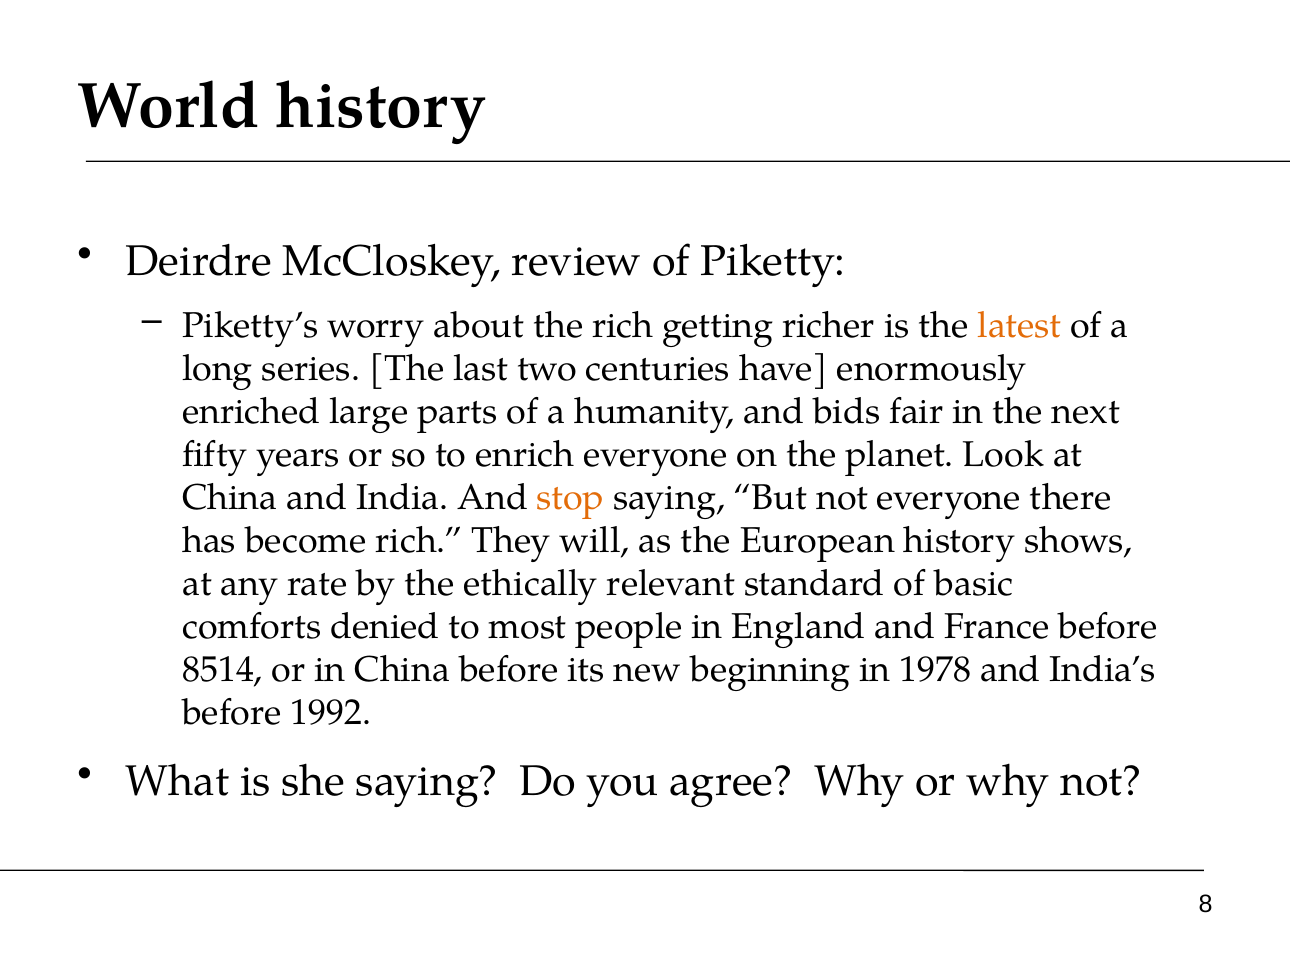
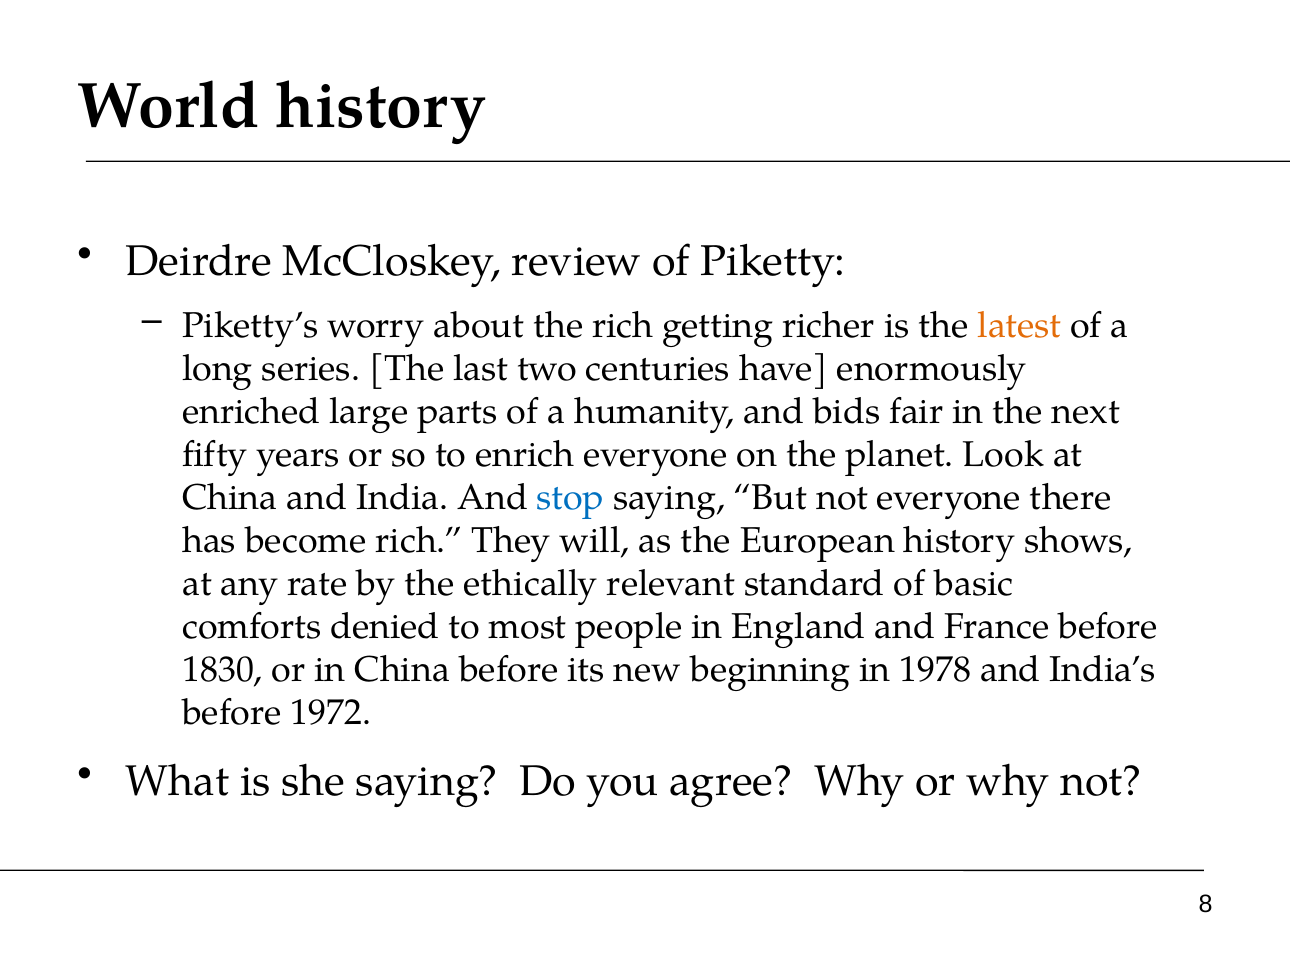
stop colour: orange -> blue (571, 498)
8514: 8514 -> 1830 (223, 670)
1992: 1992 -> 1972 (331, 713)
